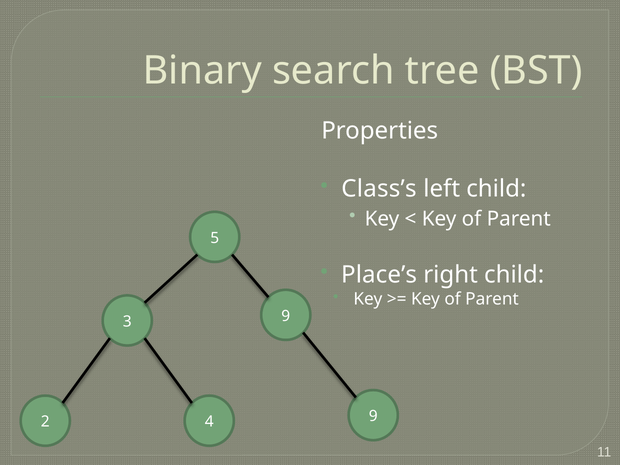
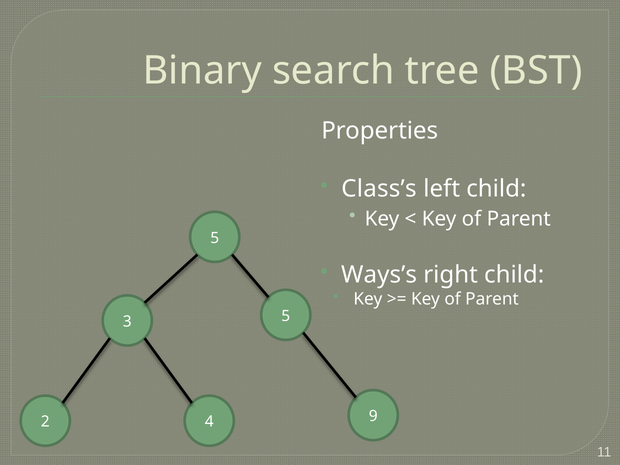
Place’s: Place’s -> Ways’s (379, 275)
3 9: 9 -> 5 (286, 316)
